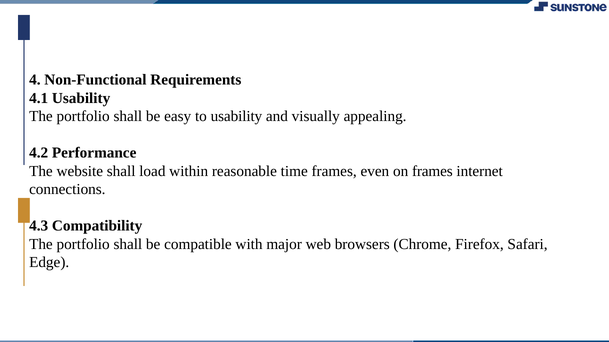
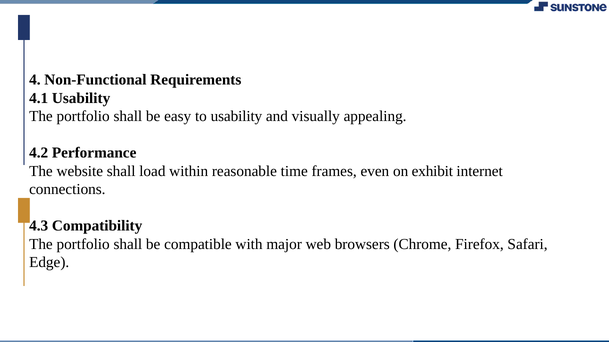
on frames: frames -> exhibit (432, 171)
